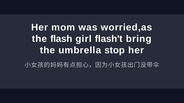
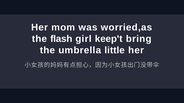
flash't: flash't -> keep't (109, 39)
stop: stop -> little (115, 50)
